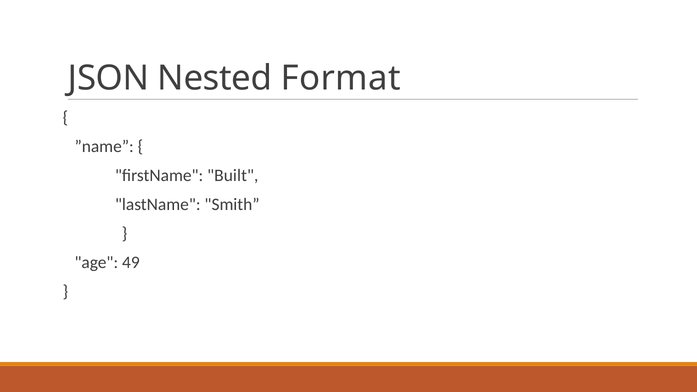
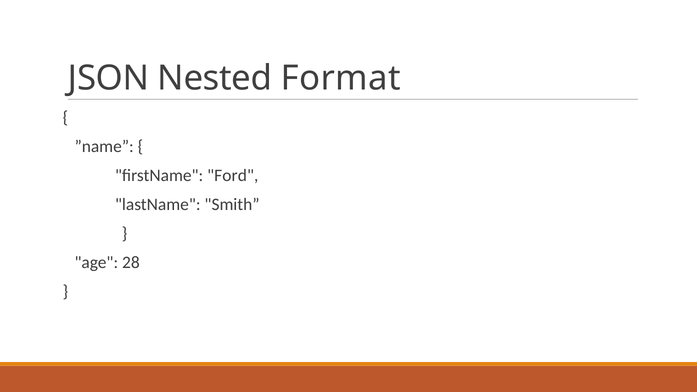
Built: Built -> Ford (233, 175)
49: 49 -> 28 (131, 262)
